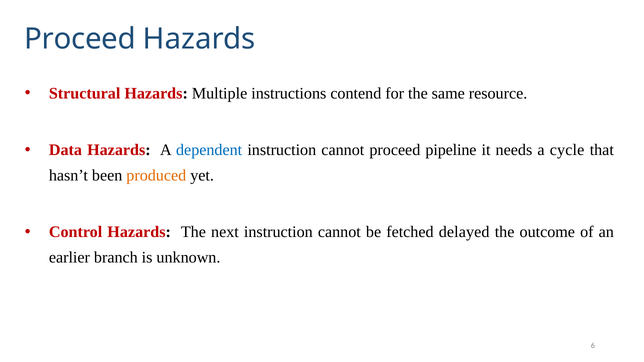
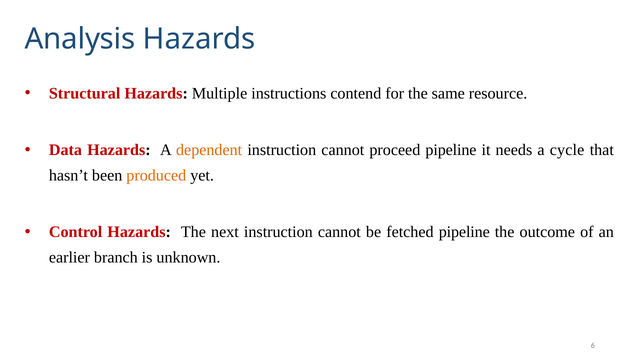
Proceed: Proceed -> Analysis (80, 39)
dependent colour: blue -> orange (209, 150)
fetched delayed: delayed -> pipeline (464, 232)
